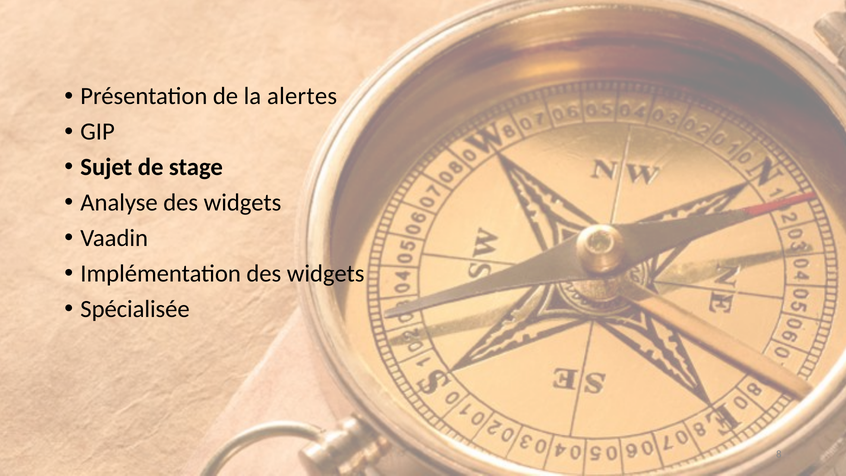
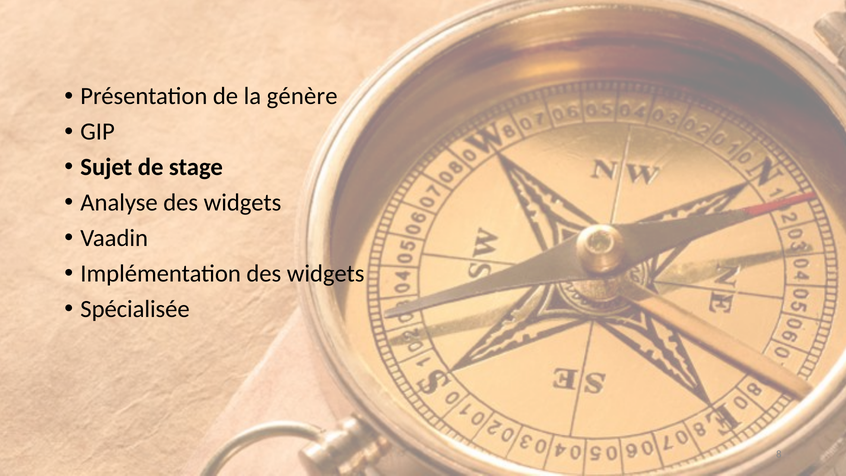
alertes: alertes -> génère (302, 96)
